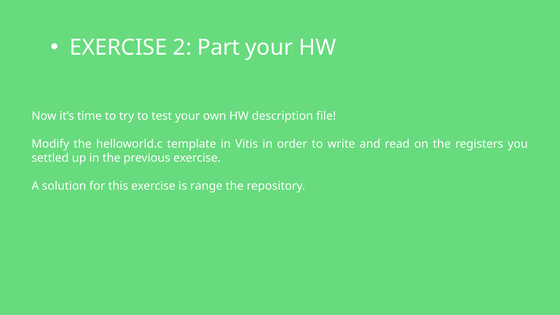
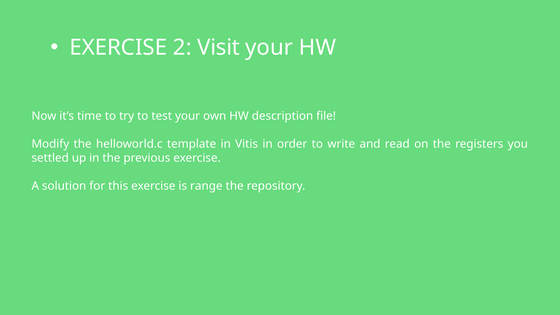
Part: Part -> Visit (219, 48)
